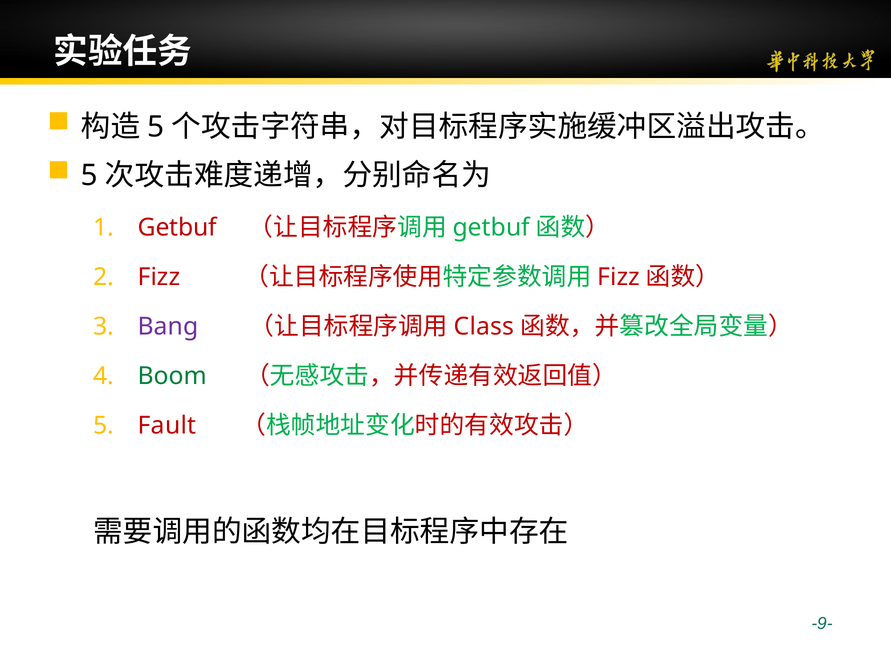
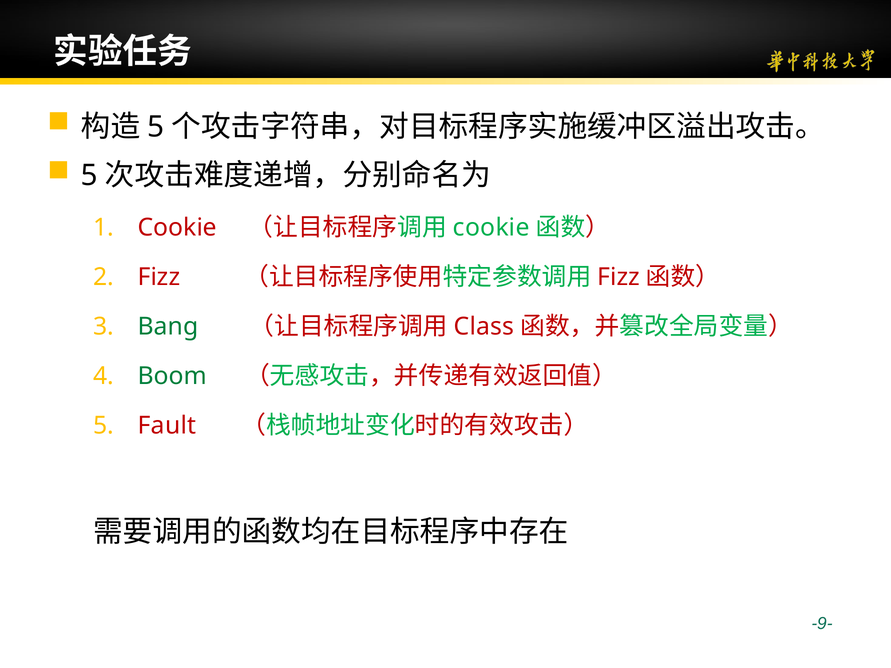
Getbuf: Getbuf -> Cookie (177, 228)
getbuf: getbuf -> cookie (491, 228)
Bang colour: purple -> green (168, 327)
